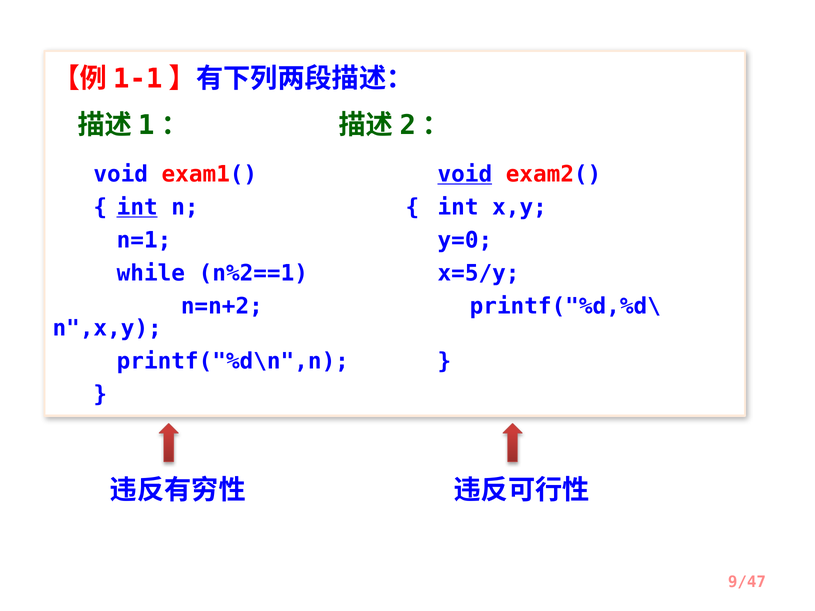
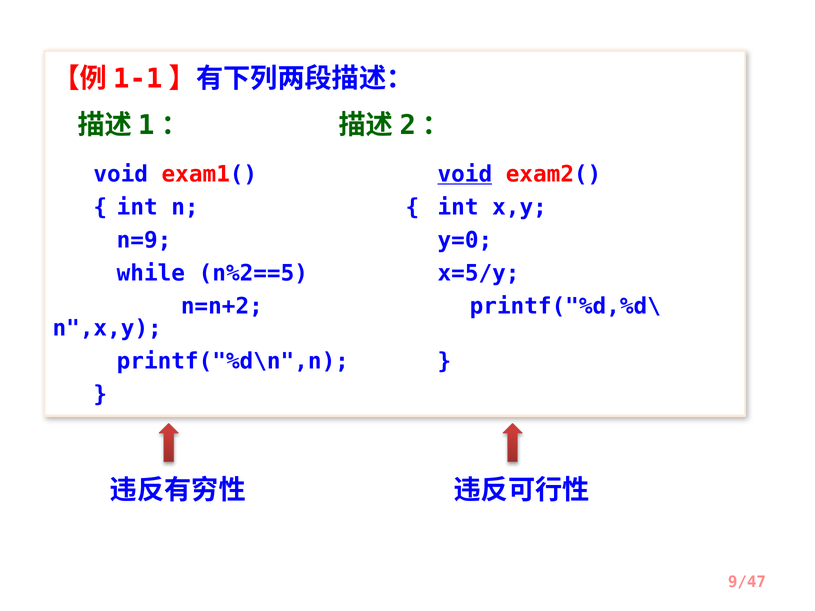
int underline: present -> none (137, 207)
n=1: n=1 -> n=9 (144, 240)
n%2==1: n%2==1 -> n%2==5 (253, 274)
